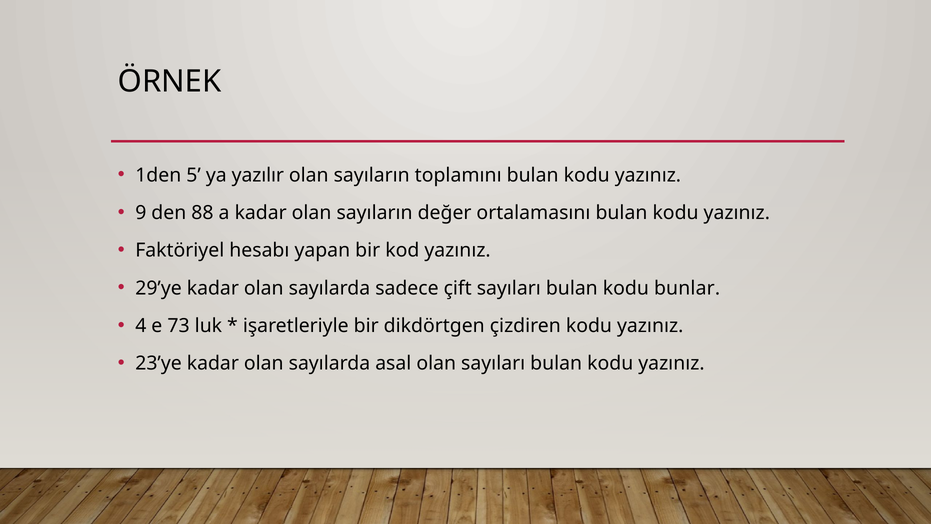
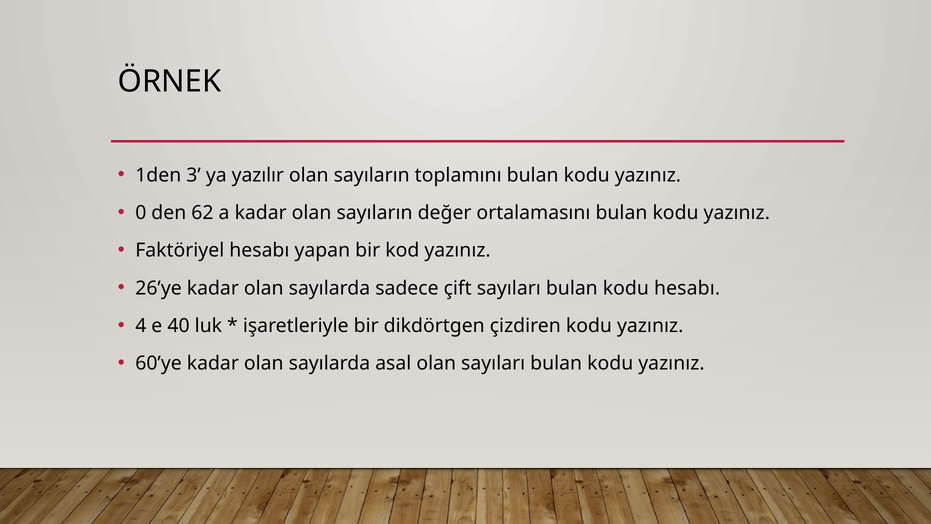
5: 5 -> 3 (194, 175)
9: 9 -> 0 (141, 213)
88: 88 -> 62 (202, 213)
29’ye: 29’ye -> 26’ye (158, 288)
kodu bunlar: bunlar -> hesabı (687, 288)
73: 73 -> 40 (179, 326)
23’ye: 23’ye -> 60’ye (158, 363)
